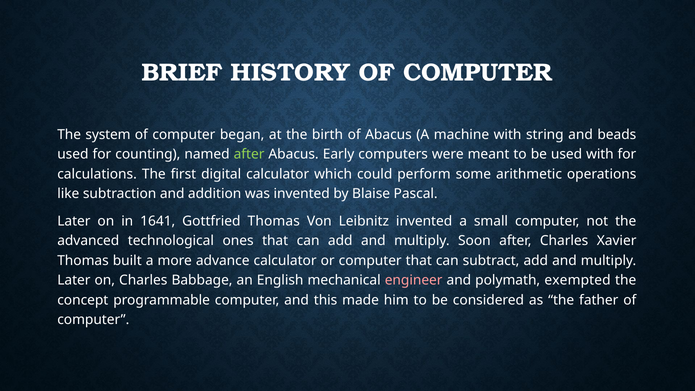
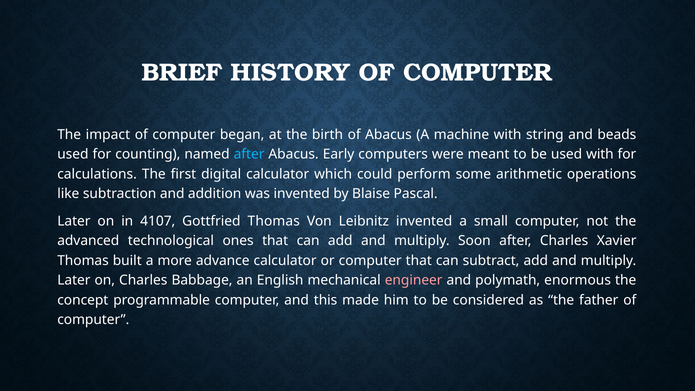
system: system -> impact (108, 135)
after colour: light green -> light blue (249, 154)
1641: 1641 -> 4107 (158, 221)
exempted: exempted -> enormous (578, 280)
